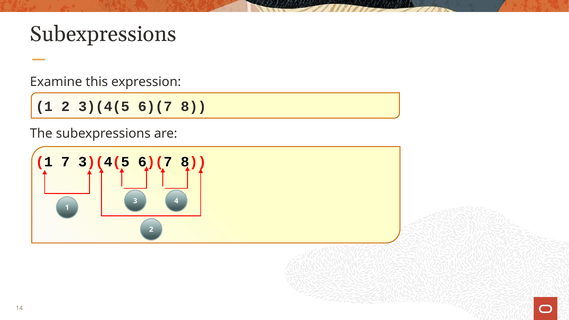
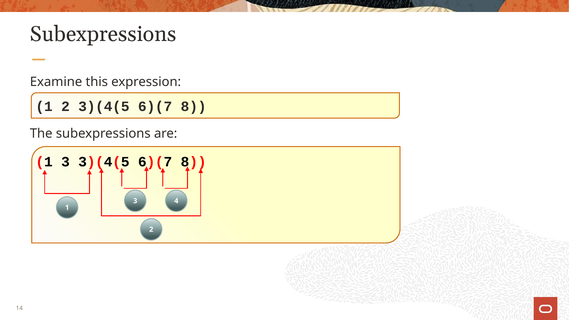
1 7: 7 -> 3 (66, 162)
